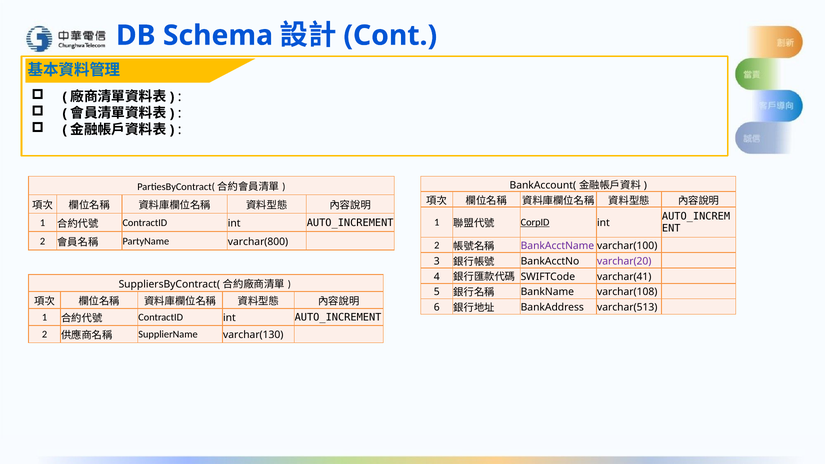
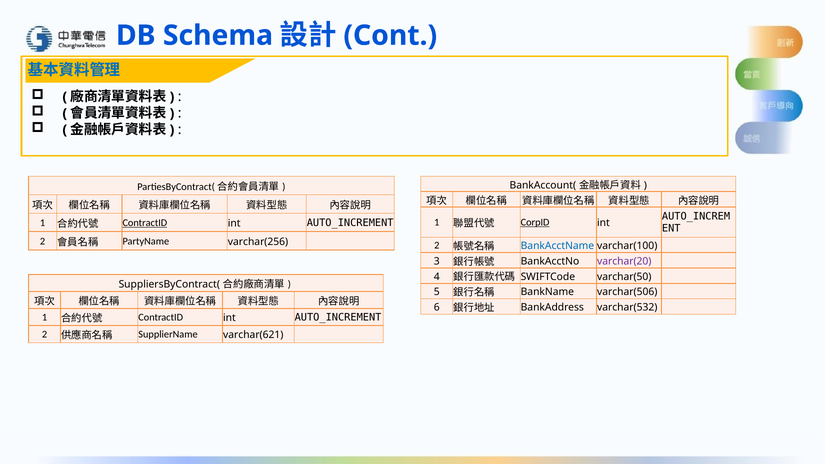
ContractID underline: none -> present (145, 223)
varchar(800: varchar(800 -> varchar(256 (258, 242)
BankAcctName colour: purple -> blue (557, 246)
varchar(41: varchar(41 -> varchar(50 (624, 277)
varchar(108: varchar(108 -> varchar(506 (627, 292)
varchar(513: varchar(513 -> varchar(532 (627, 307)
varchar(130: varchar(130 -> varchar(621 (253, 335)
